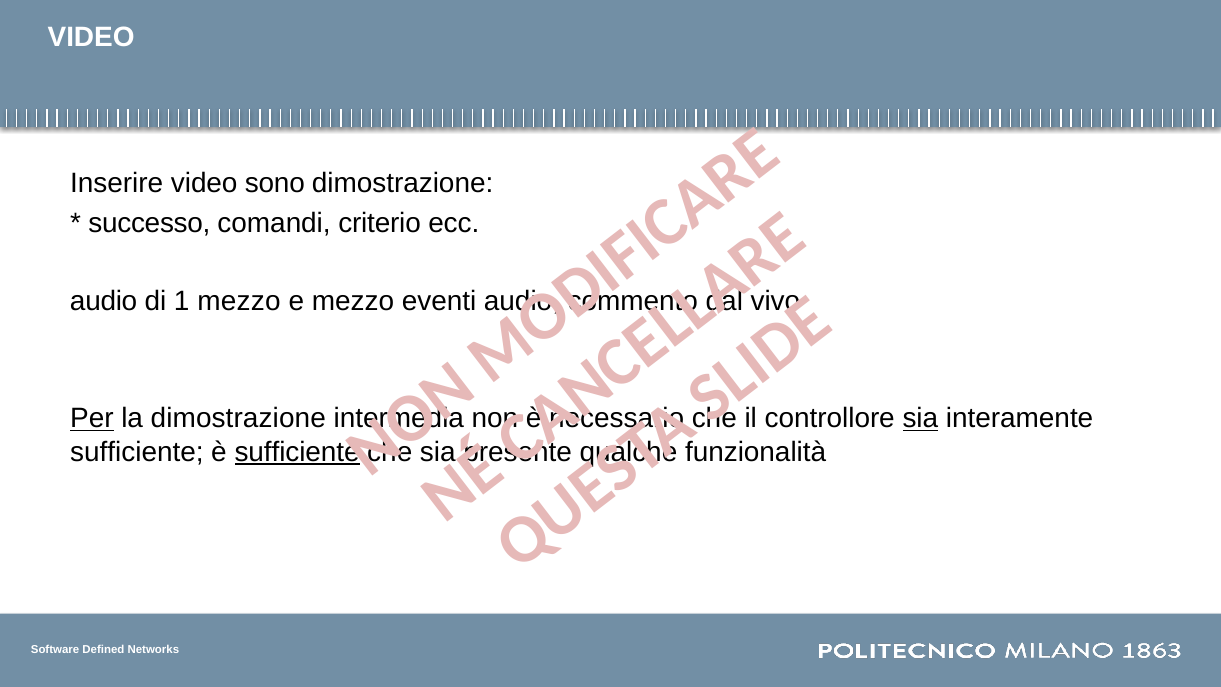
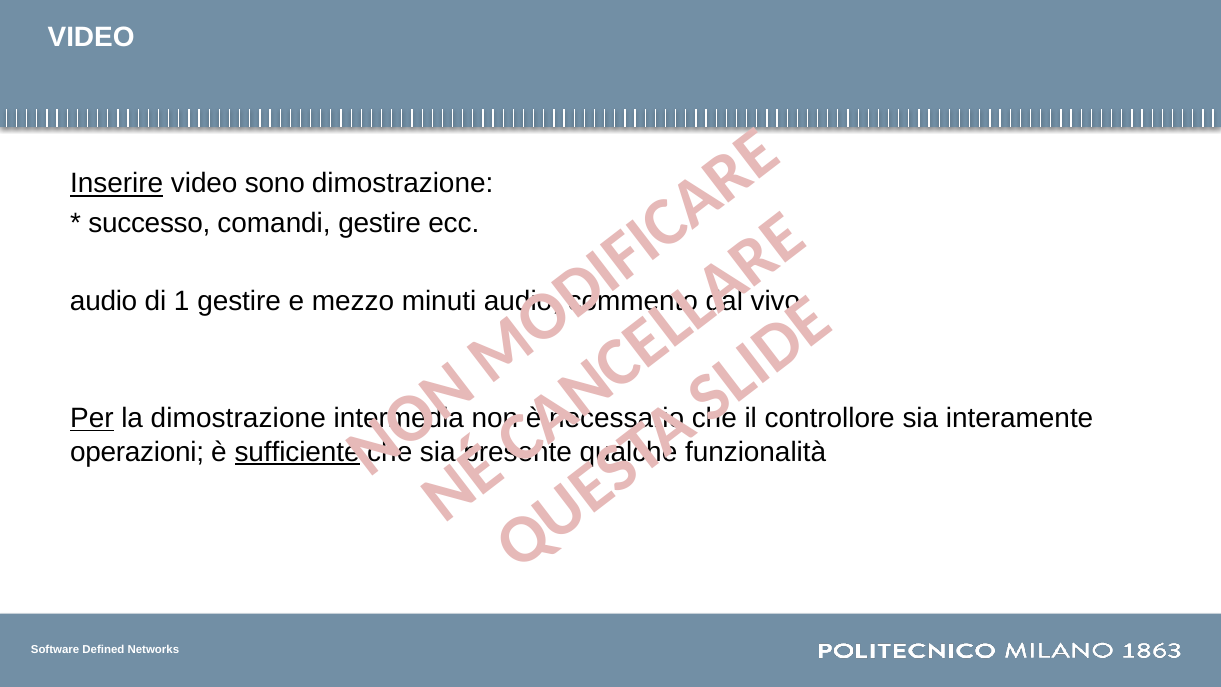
Inserire underline: none -> present (117, 184)
comandi criterio: criterio -> gestire (380, 223)
1 mezzo: mezzo -> gestire (239, 301)
eventi: eventi -> minuti (439, 301)
sia underline: present -> none (920, 418)
sufficiente: sufficiente -> operazioni (137, 452)
